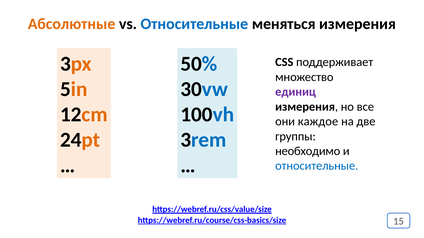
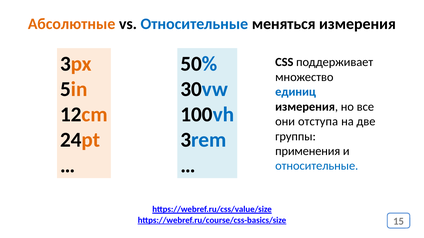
единиц colour: purple -> blue (296, 92)
каждое: каждое -> отступа (318, 122)
необходимо: необходимо -> применения (308, 151)
